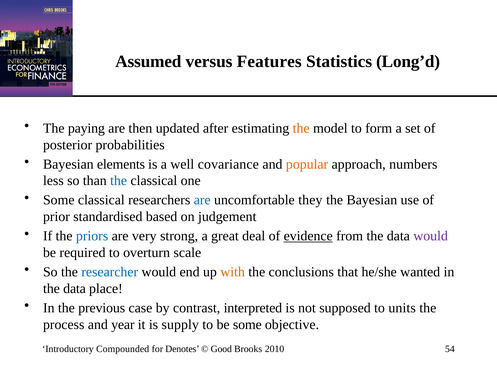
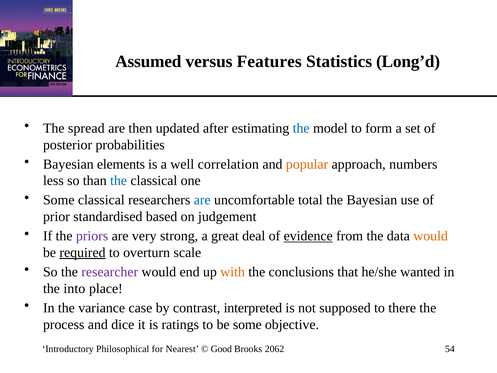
paying: paying -> spread (86, 128)
the colour: orange -> blue (301, 128)
covariance: covariance -> correlation (228, 164)
they: they -> total (310, 200)
priors colour: blue -> purple (92, 236)
would colour: purple -> orange (431, 236)
required underline: none -> present (83, 252)
researcher colour: blue -> purple (110, 272)
data: data -> into (74, 288)
previous: previous -> variance (102, 308)
units: units -> there (402, 308)
year: year -> dice (123, 324)
supply: supply -> ratings (180, 324)
Compounded: Compounded -> Philosophical (123, 349)
Denotes: Denotes -> Nearest (182, 349)
2010: 2010 -> 2062 (275, 349)
